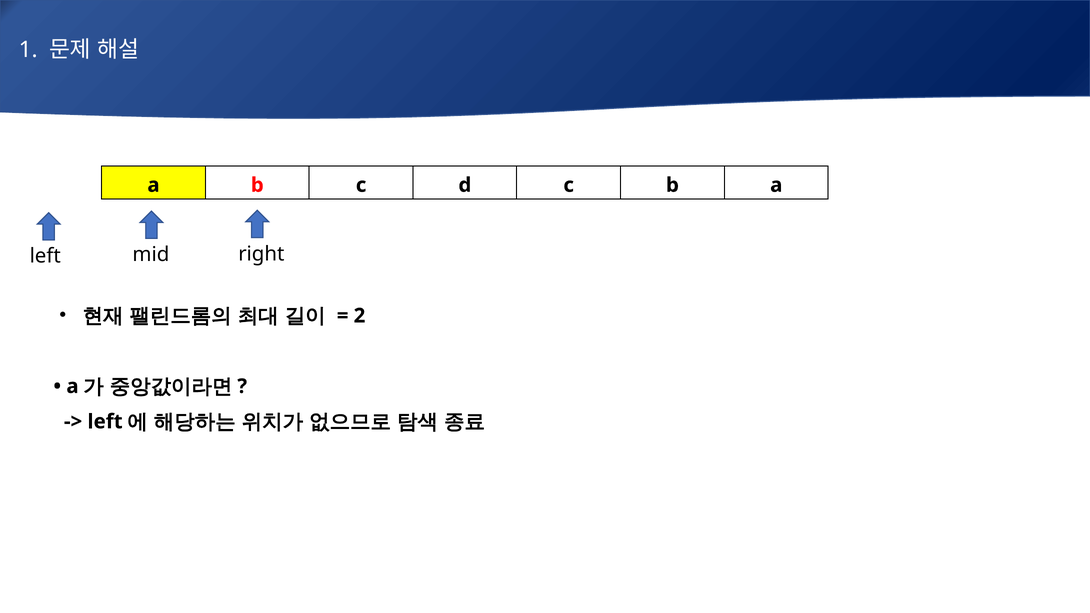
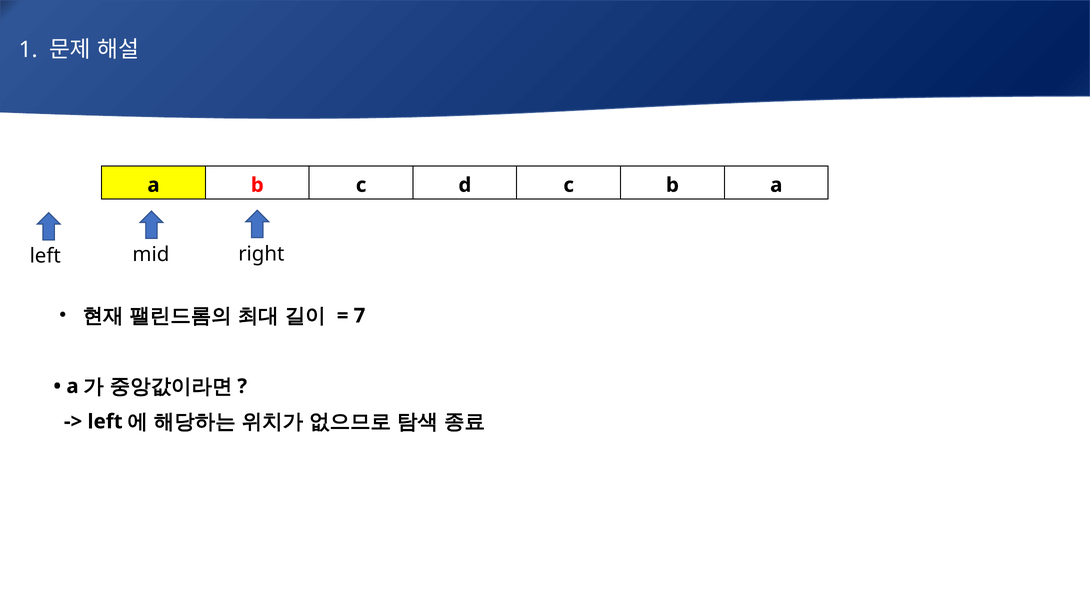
2: 2 -> 7 (360, 316)
